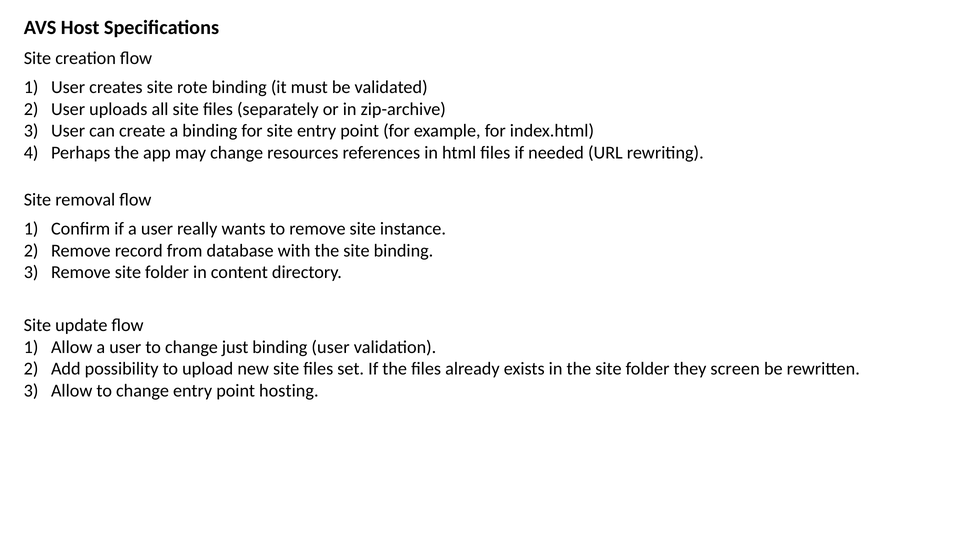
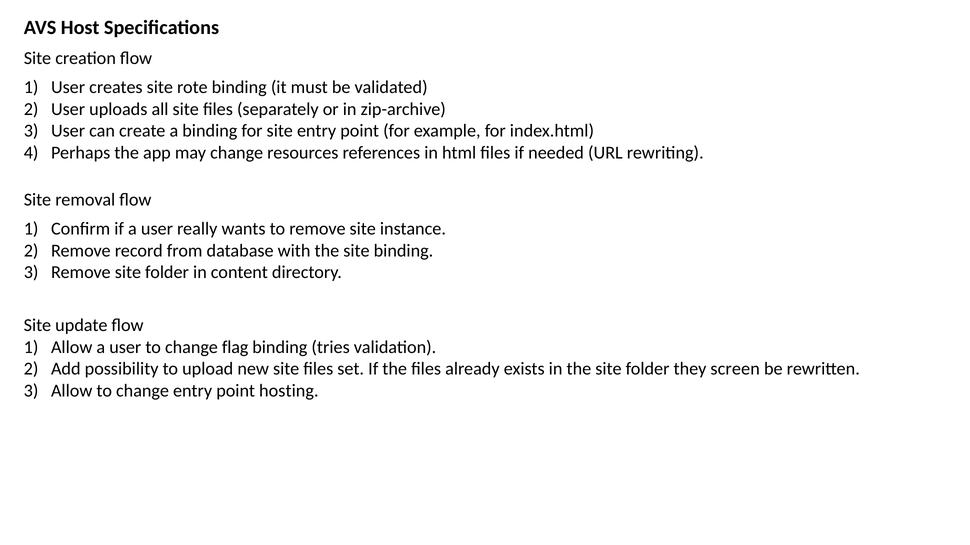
just: just -> flag (235, 347)
binding user: user -> tries (331, 347)
